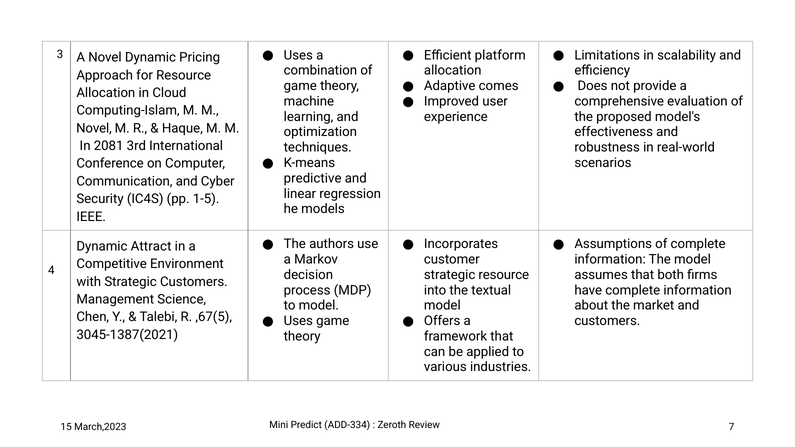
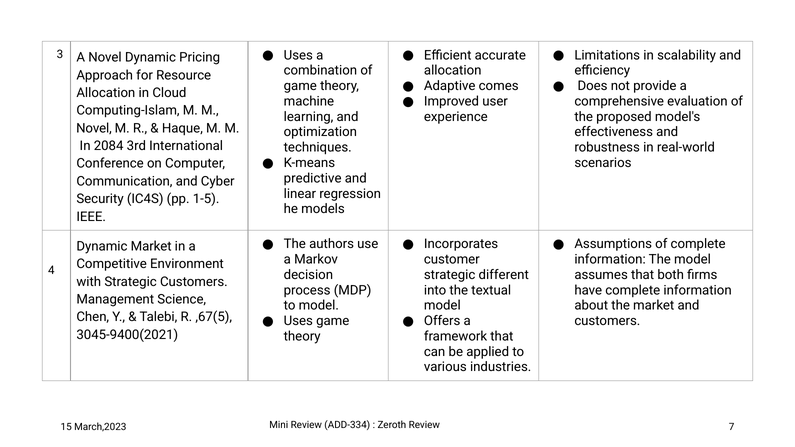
platform: platform -> accurate (500, 55)
2081: 2081 -> 2084 (109, 146)
Dynamic Attract: Attract -> Market (151, 246)
strategic resource: resource -> different (504, 275)
3045-1387(2021: 3045-1387(2021 -> 3045-9400(2021 (127, 335)
Mini Predict: Predict -> Review (306, 425)
